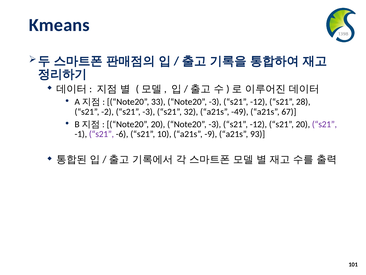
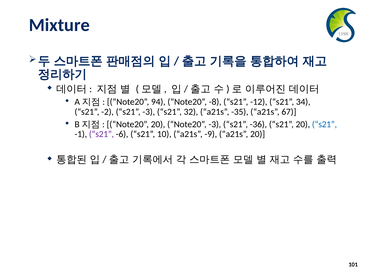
Kmeans: Kmeans -> Mixture (59, 25)
33: 33 -> 94 (158, 102)
-3: -3 -> -8 (215, 102)
28: 28 -> 34 (303, 102)
-49: -49 -> -35 (240, 112)
-12: -12 -> -36 (258, 124)
s21 colour: purple -> blue (324, 124)
a21s 93: 93 -> 20 (258, 134)
